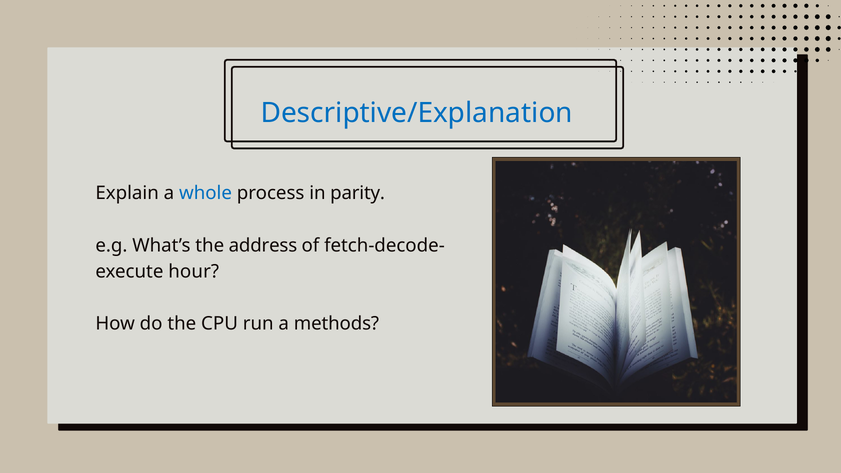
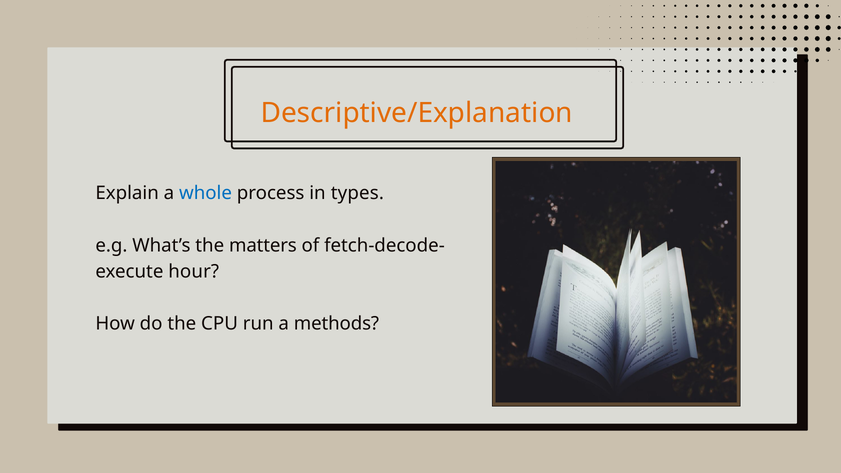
Descriptive/Explanation colour: blue -> orange (417, 113)
parity: parity -> types (357, 193)
address: address -> matters (263, 245)
